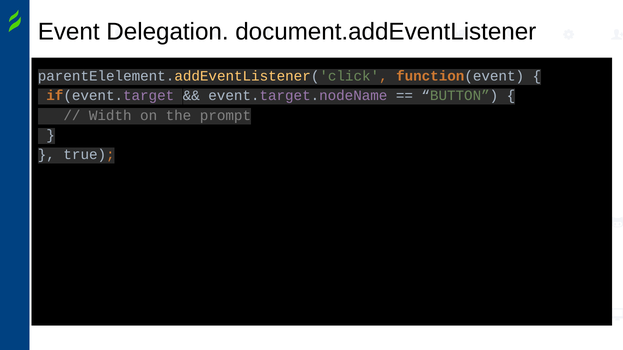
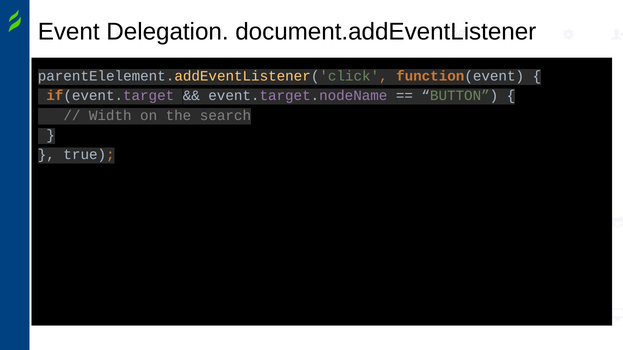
prompt: prompt -> search (225, 115)
